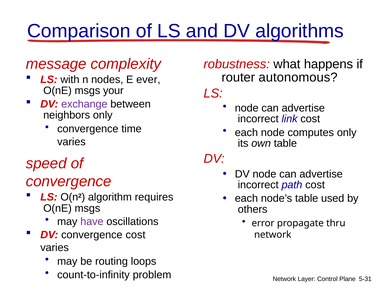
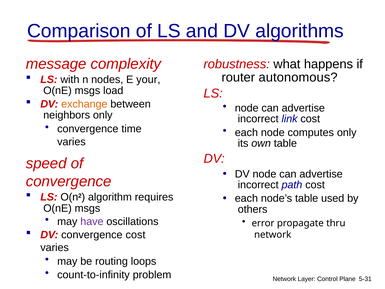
ever: ever -> your (148, 80)
your: your -> load (113, 91)
exchange colour: purple -> orange (84, 104)
